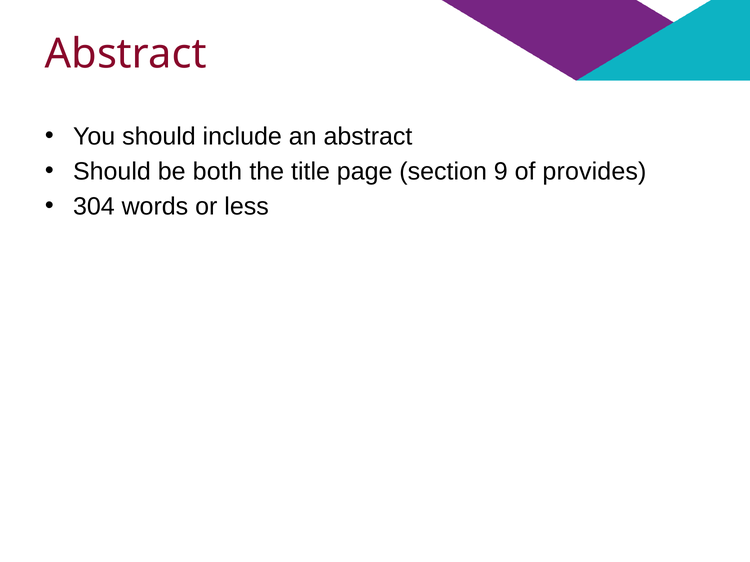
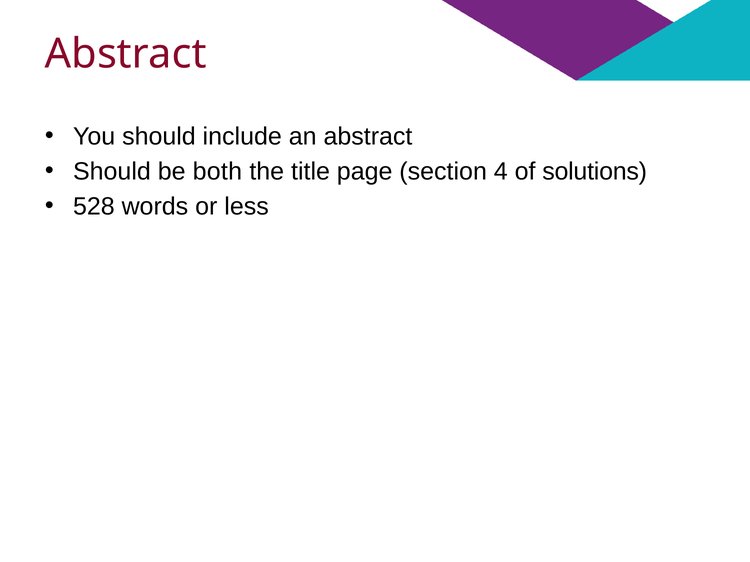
9: 9 -> 4 (501, 172)
provides: provides -> solutions (595, 172)
304: 304 -> 528 (94, 207)
